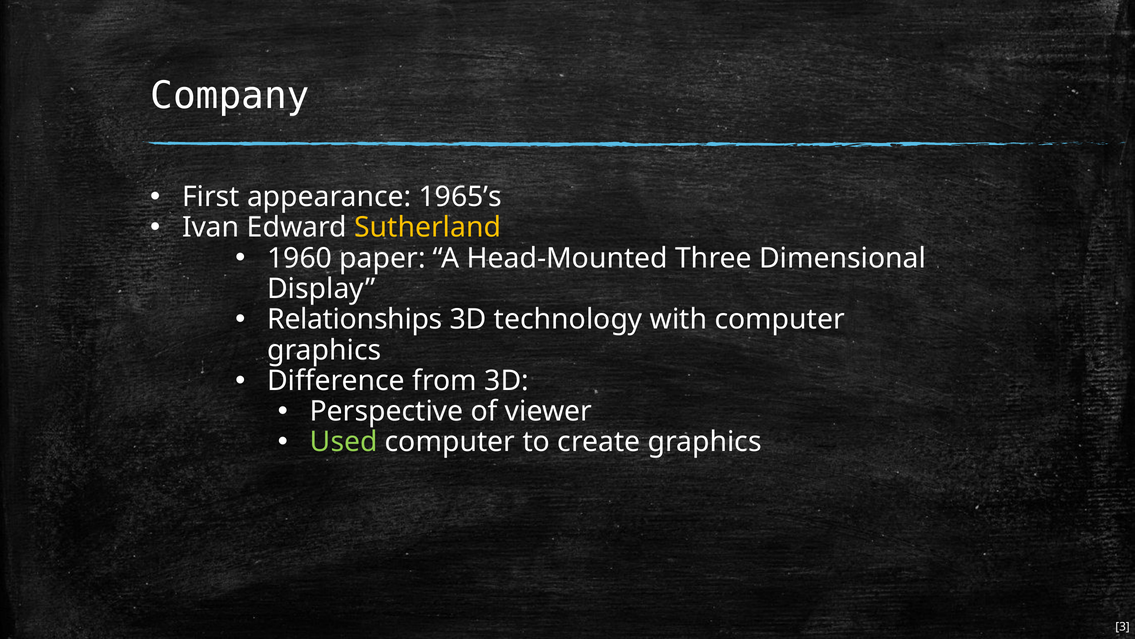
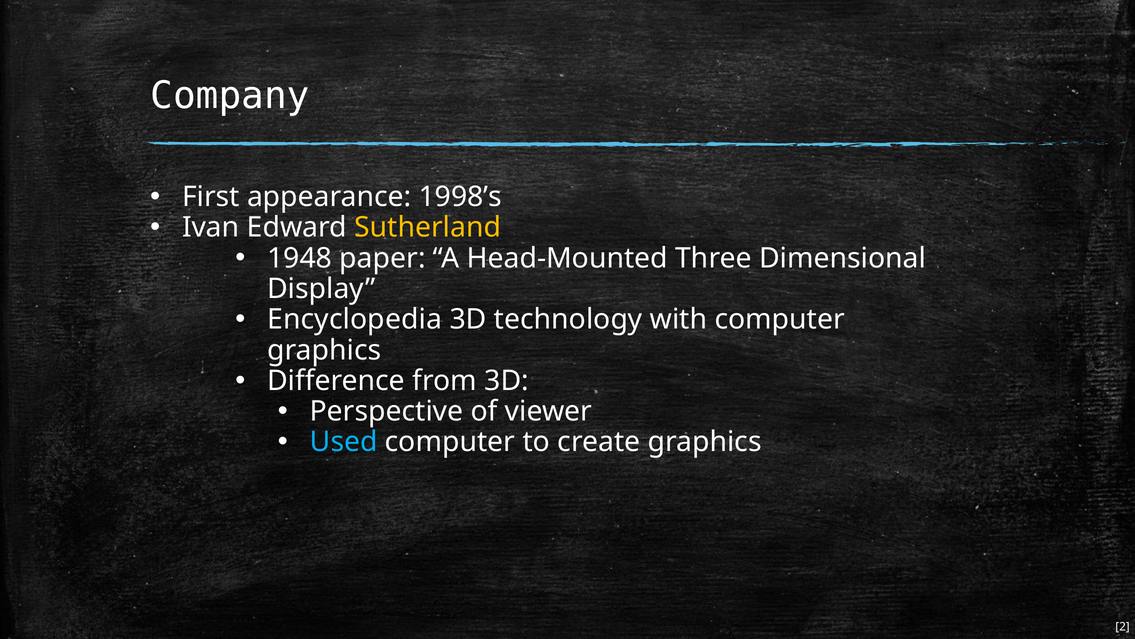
1965’s: 1965’s -> 1998’s (460, 197)
1960: 1960 -> 1948 (300, 258)
Relationships: Relationships -> Encyclopedia (355, 319)
Used colour: light green -> light blue (344, 442)
3: 3 -> 2 (1123, 627)
